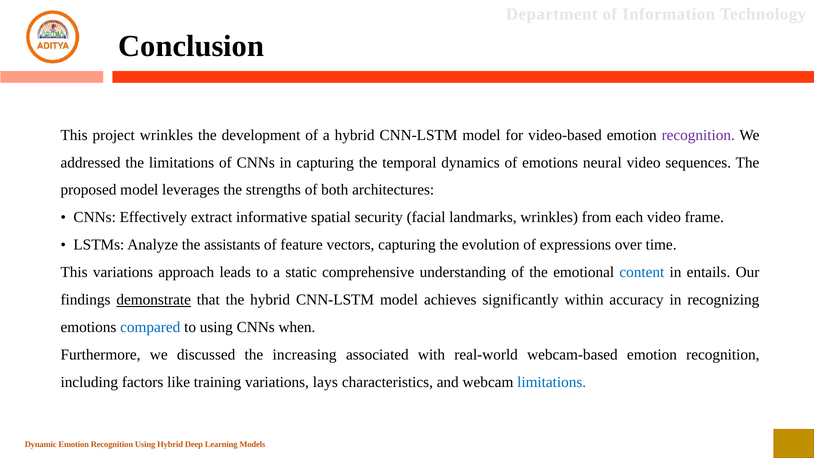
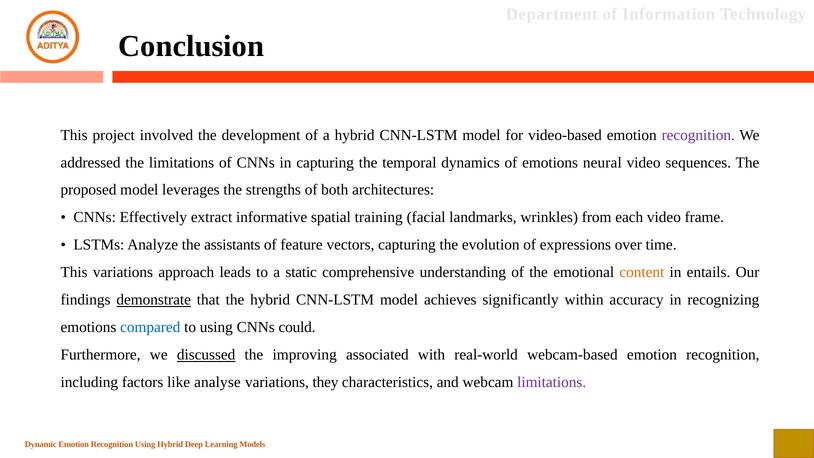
project wrinkles: wrinkles -> involved (166, 135)
security: security -> training (379, 217)
content colour: blue -> orange (642, 272)
when: when -> could (297, 327)
discussed underline: none -> present (206, 355)
increasing: increasing -> improving (305, 355)
training: training -> analyse (217, 382)
lays: lays -> they (326, 382)
limitations colour: blue -> purple (552, 382)
